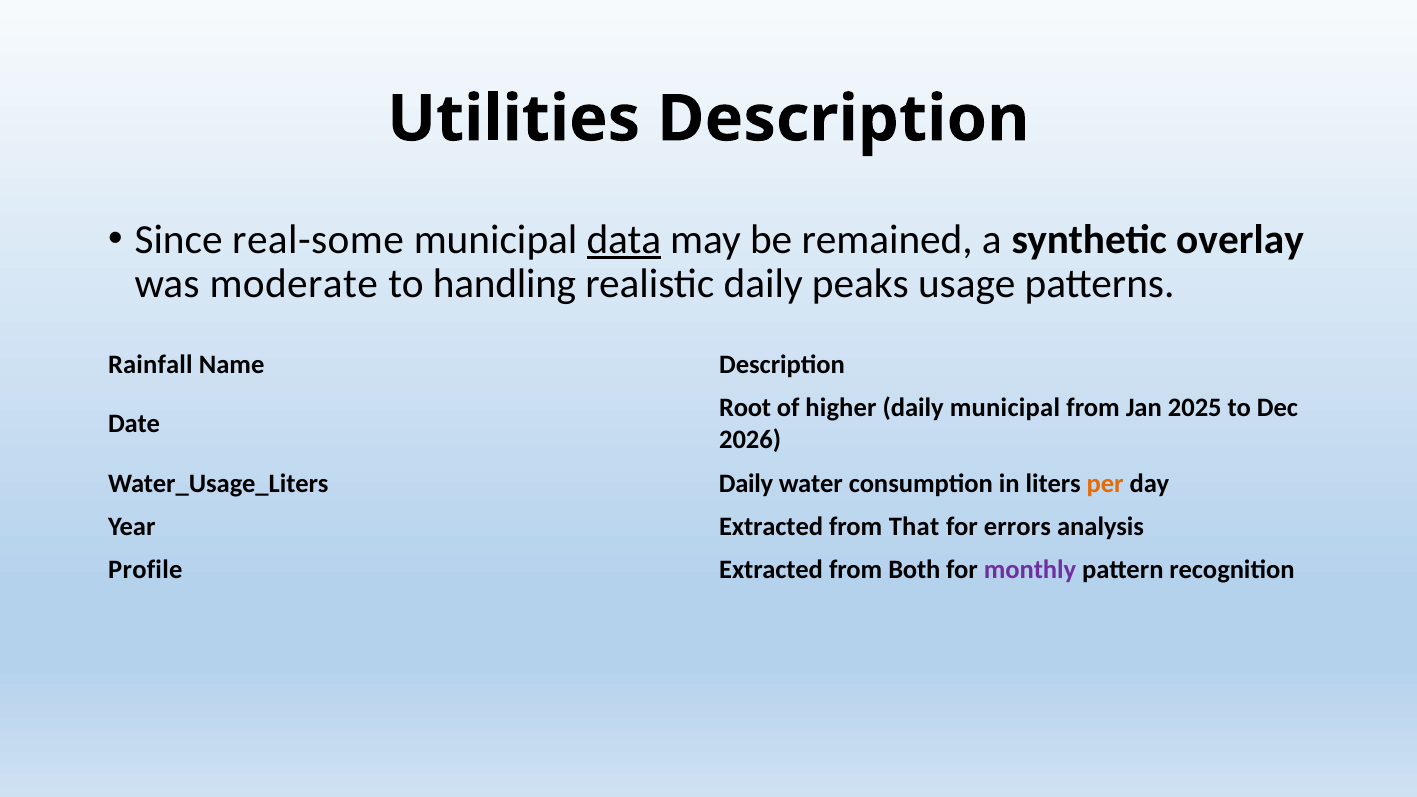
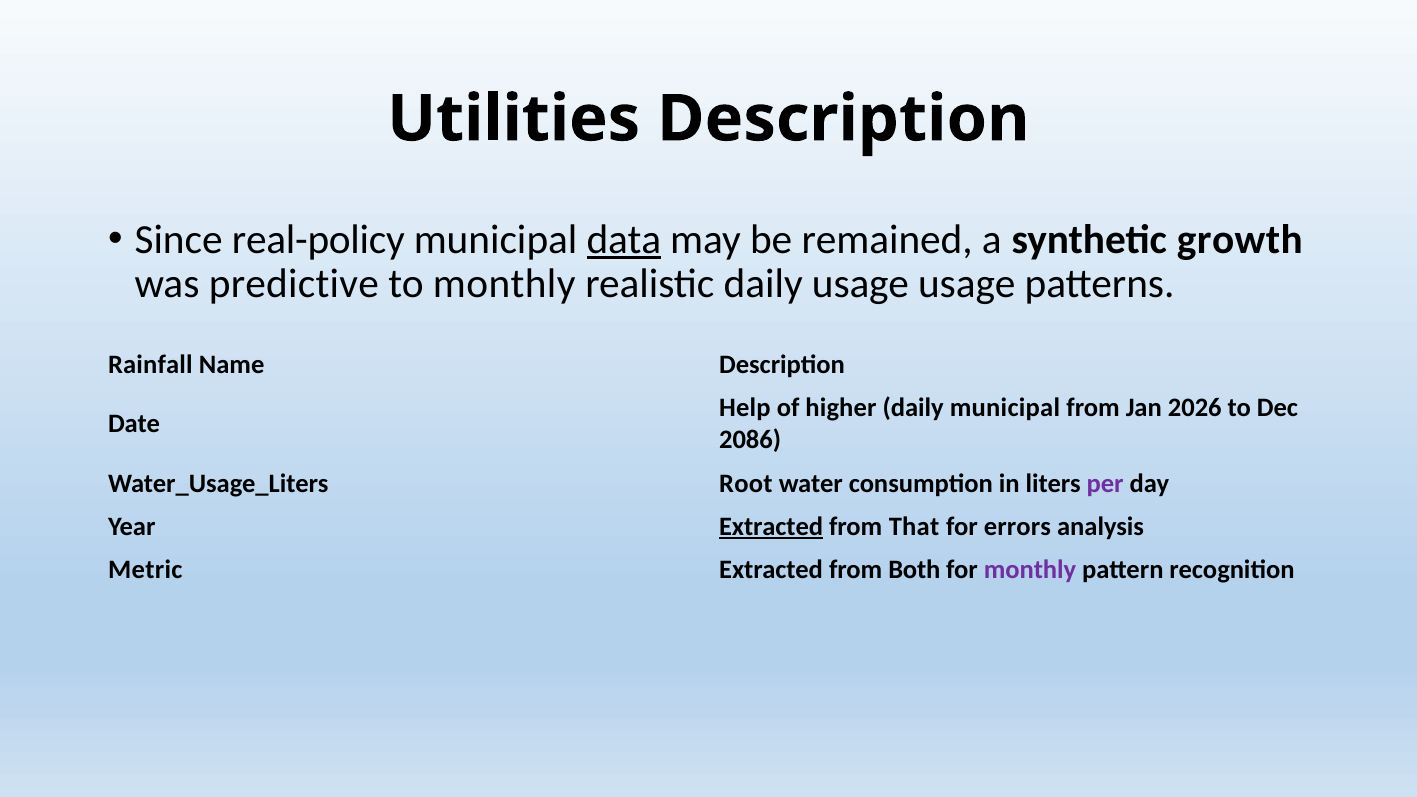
real-some: real-some -> real-policy (318, 240)
overlay: overlay -> growth (1240, 240)
moderate: moderate -> predictive (294, 284)
to handling: handling -> monthly (504, 284)
daily peaks: peaks -> usage (860, 284)
Root: Root -> Help (745, 408)
2025: 2025 -> 2026 (1195, 408)
2026: 2026 -> 2086 (750, 440)
Daily: Daily -> Root (746, 483)
per colour: orange -> purple (1105, 483)
Extracted underline: none -> present (771, 526)
Profile: Profile -> Metric (145, 570)
